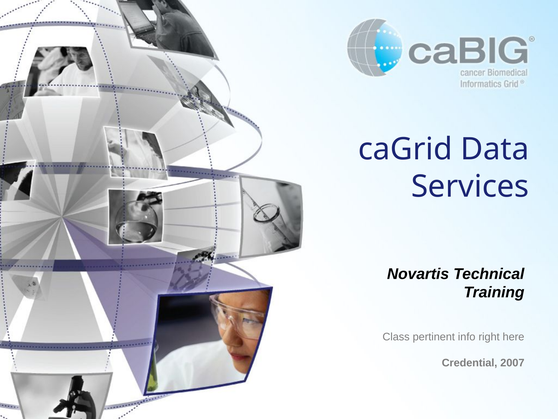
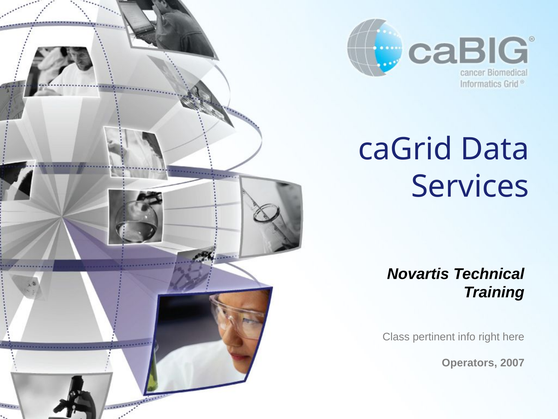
Credential: Credential -> Operators (469, 362)
